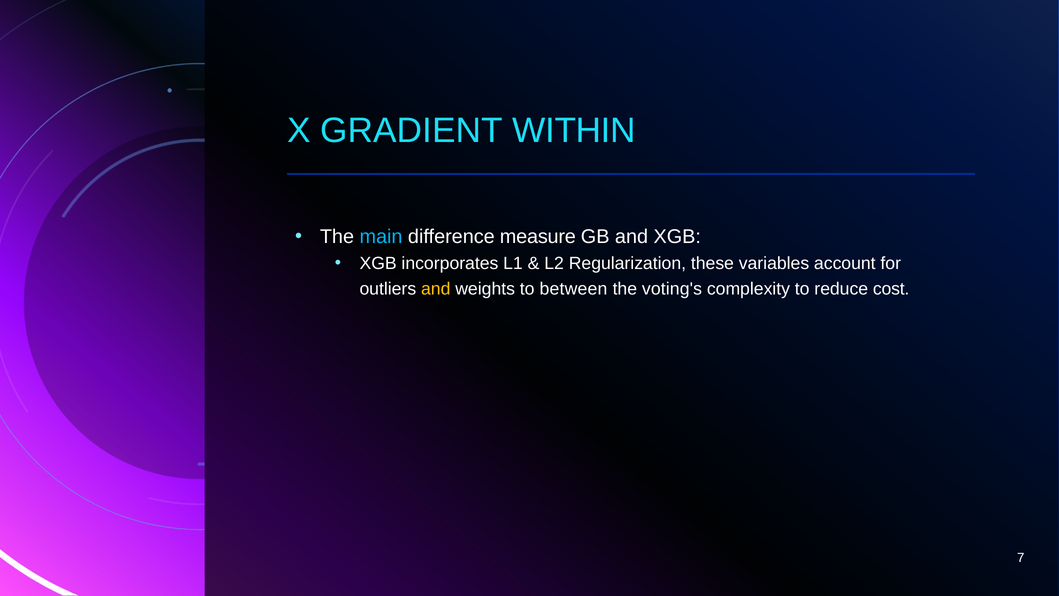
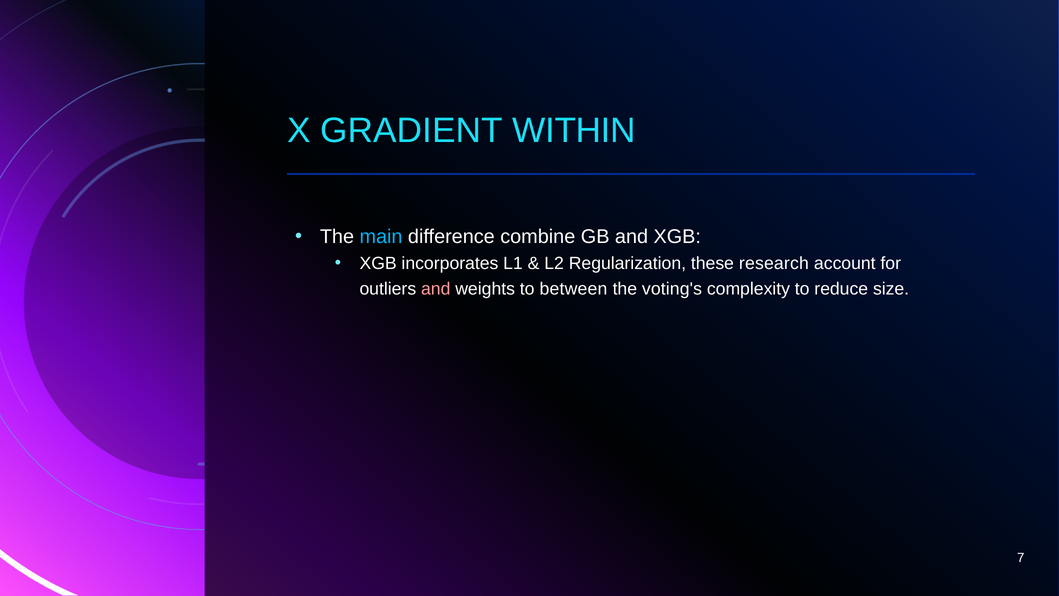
measure: measure -> combine (538, 237)
variables: variables -> research (774, 263)
and colour: yellow -> pink (436, 289)
cost: cost -> size (891, 289)
